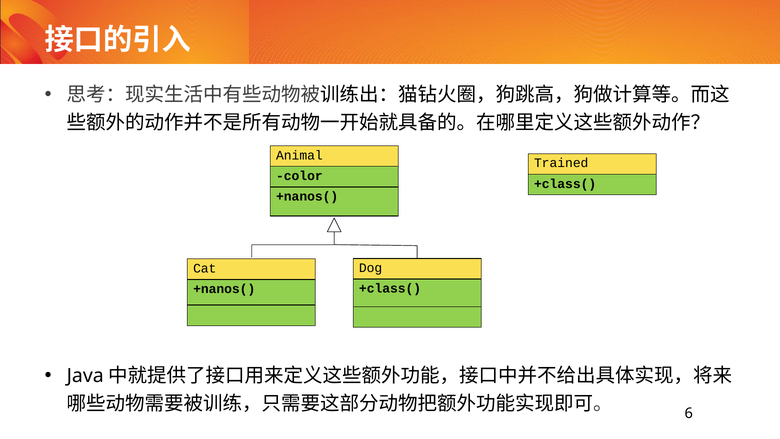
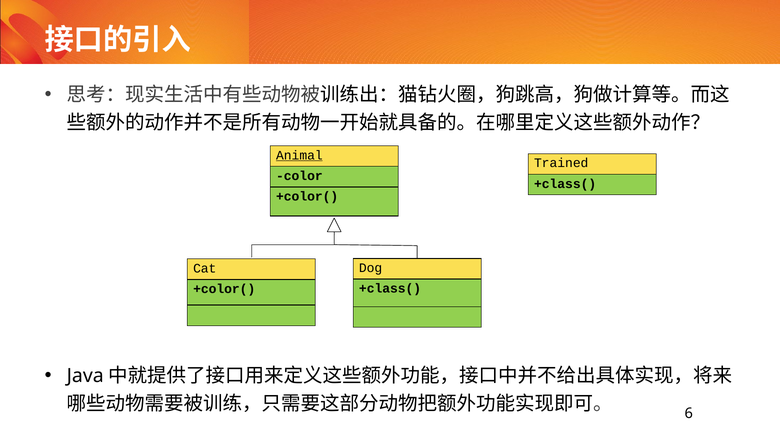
Animal underline: none -> present (299, 155)
+nanos(: +nanos( -> +color( (307, 196)
+nanos(: +nanos( -> +color( (224, 289)
